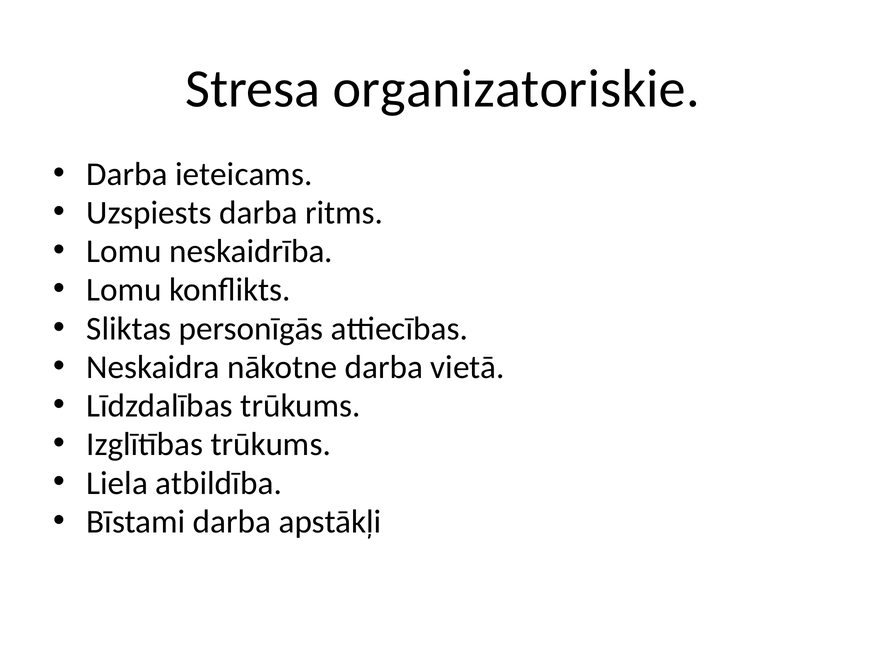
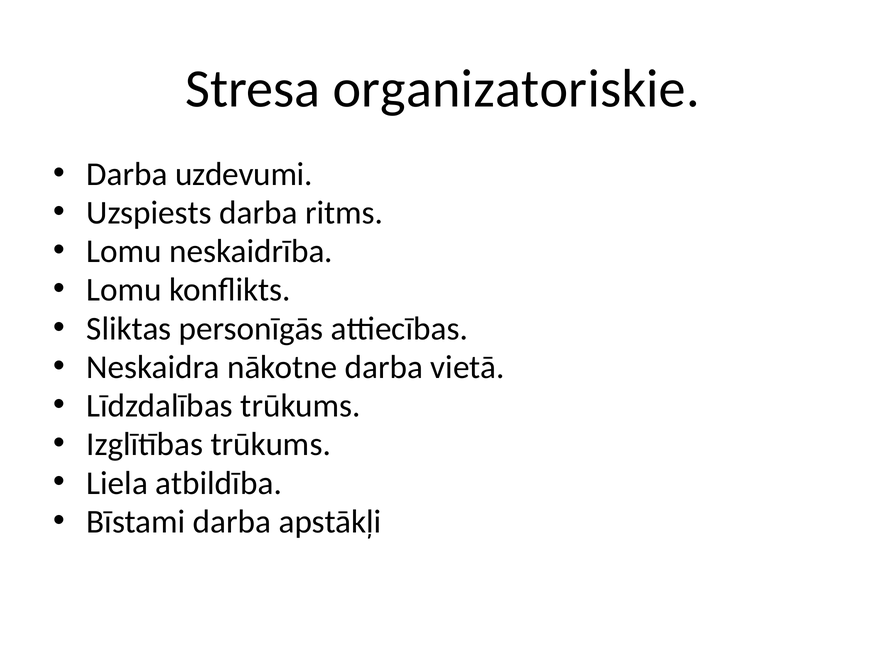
ieteicams: ieteicams -> uzdevumi (244, 174)
